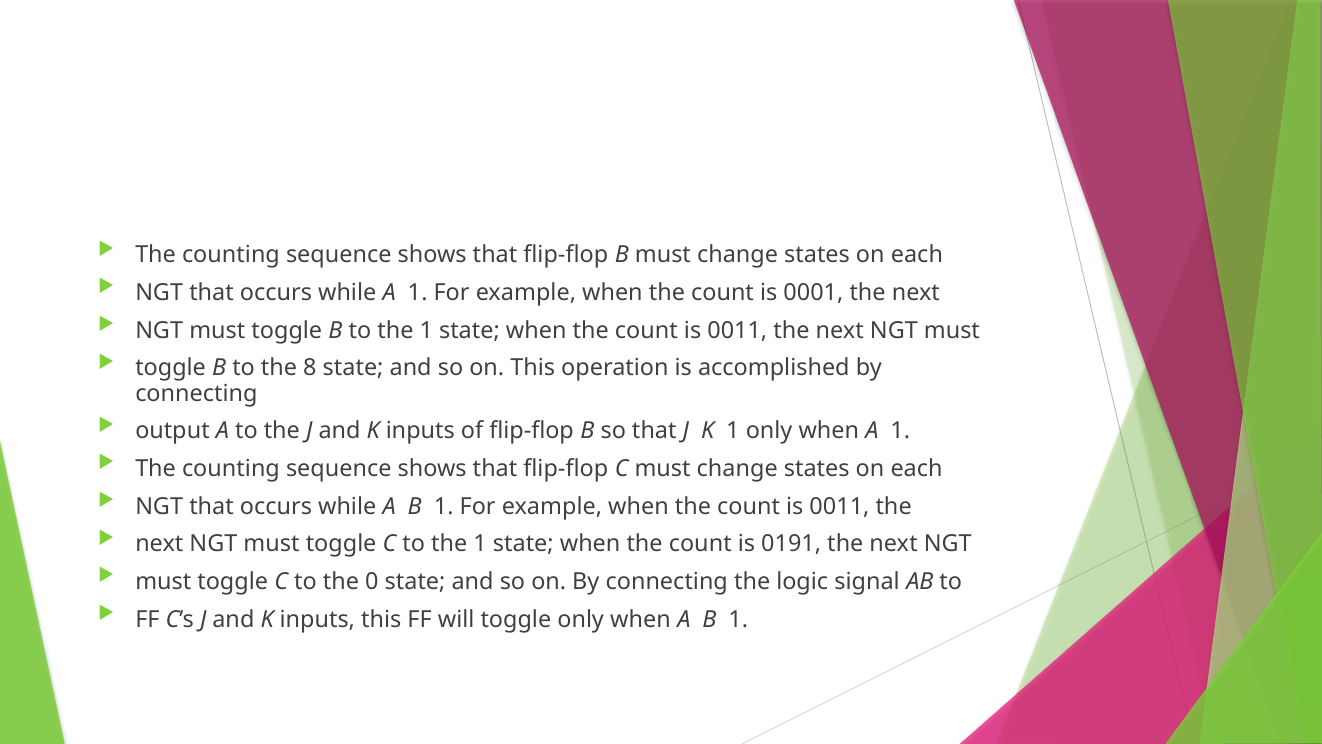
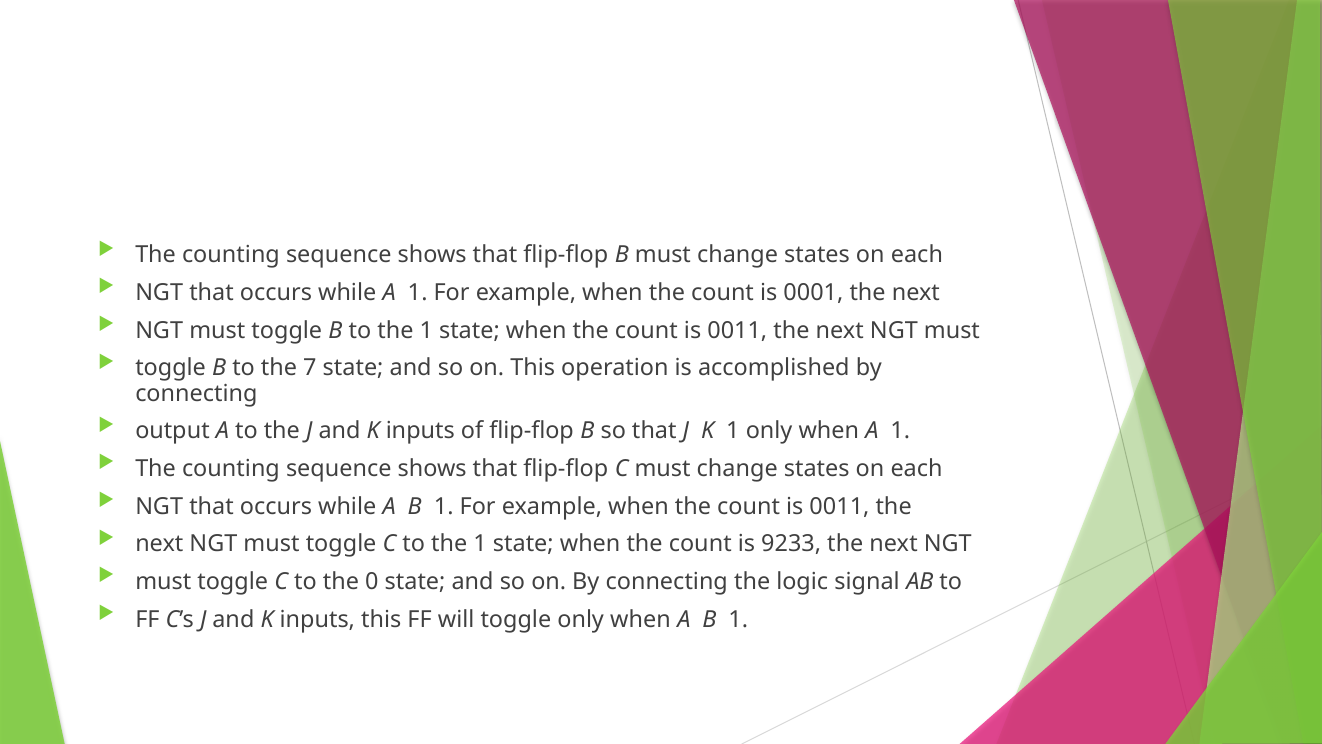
8: 8 -> 7 (310, 368)
0191: 0191 -> 9233 (791, 544)
